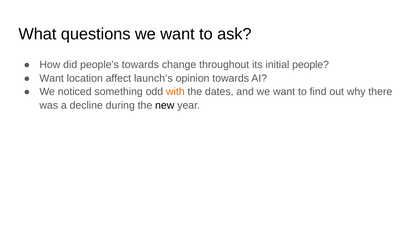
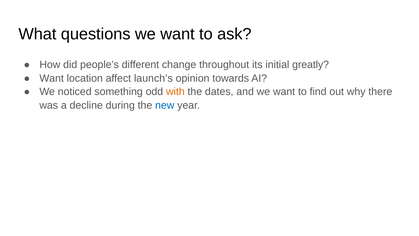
people’s towards: towards -> different (140, 65)
people: people -> greatly (311, 65)
new colour: black -> blue (165, 105)
